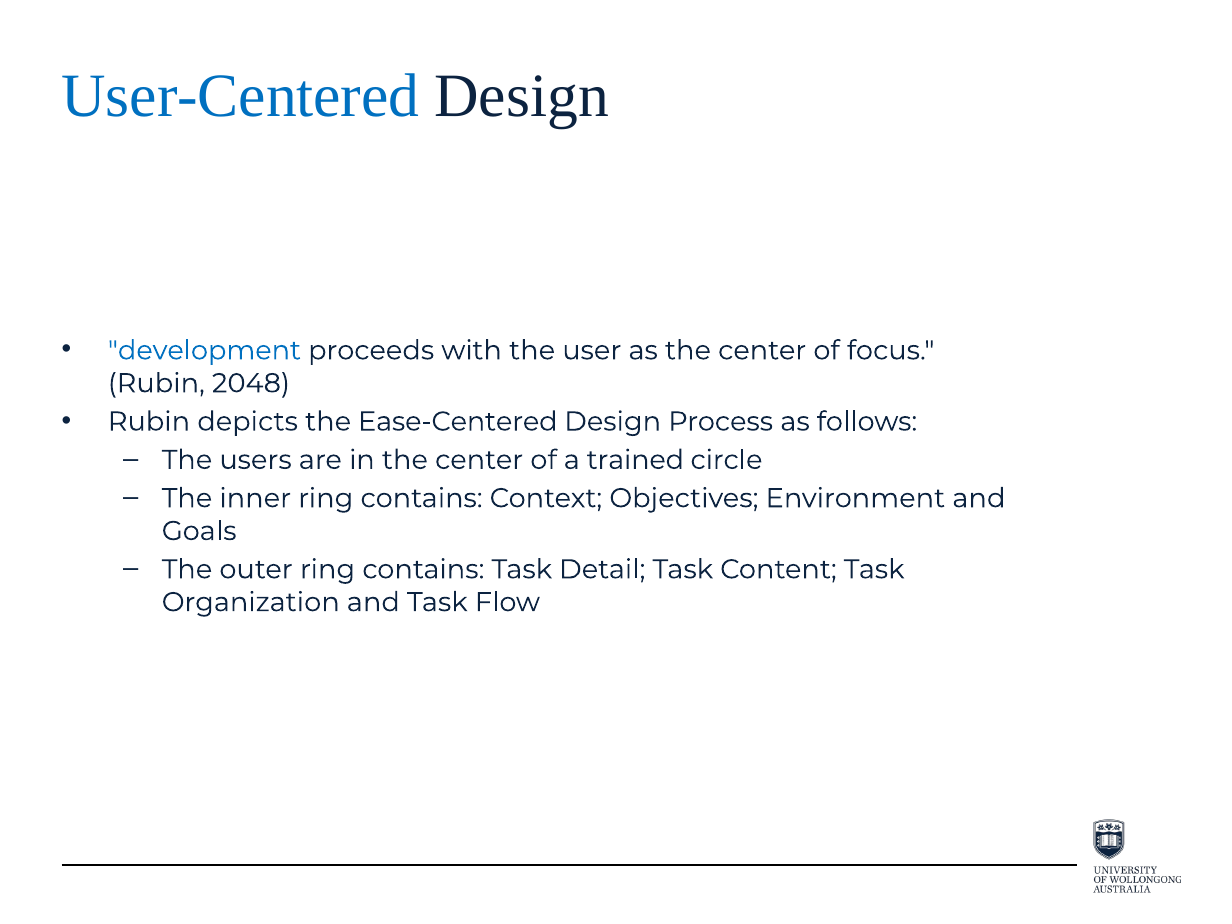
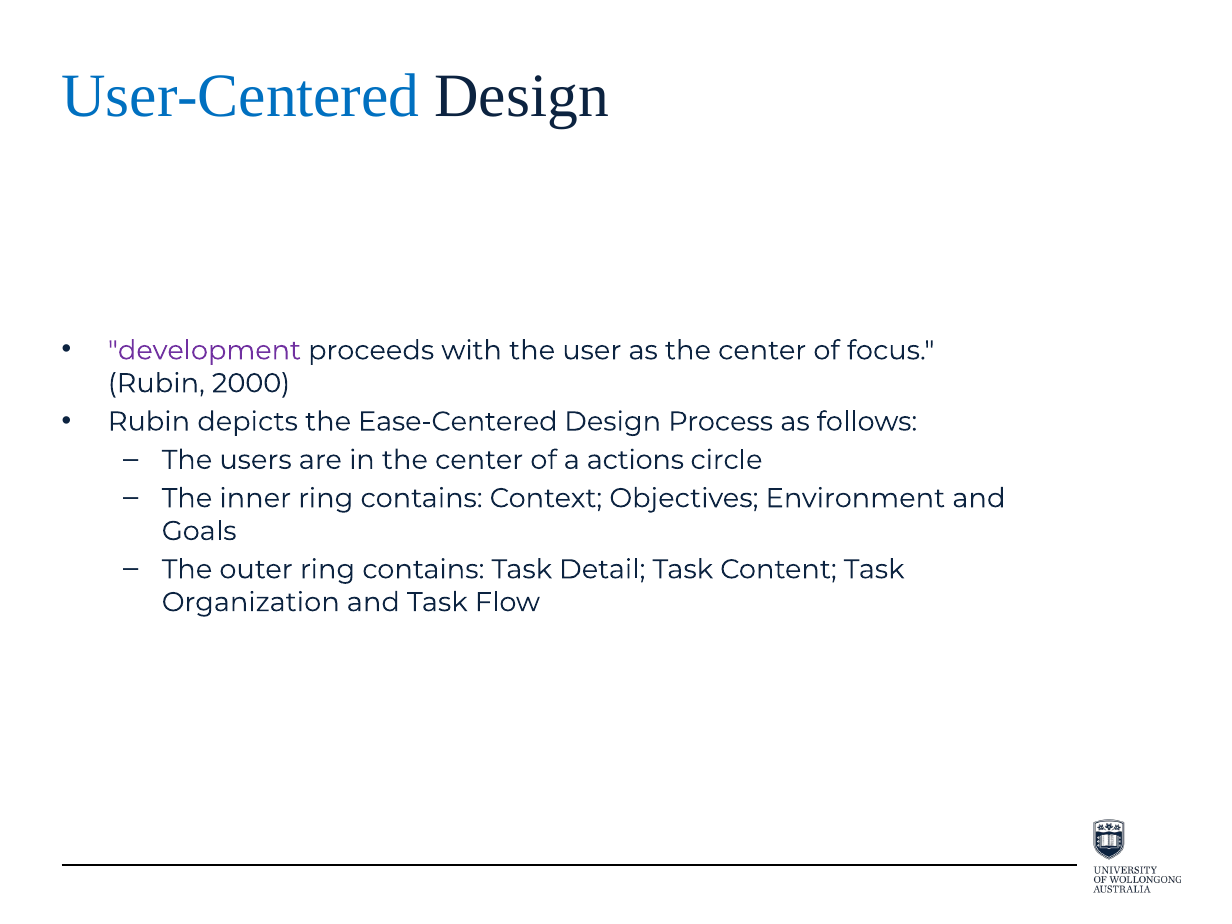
development colour: blue -> purple (204, 350)
2048: 2048 -> 2000 (251, 383)
trained: trained -> actions (635, 460)
